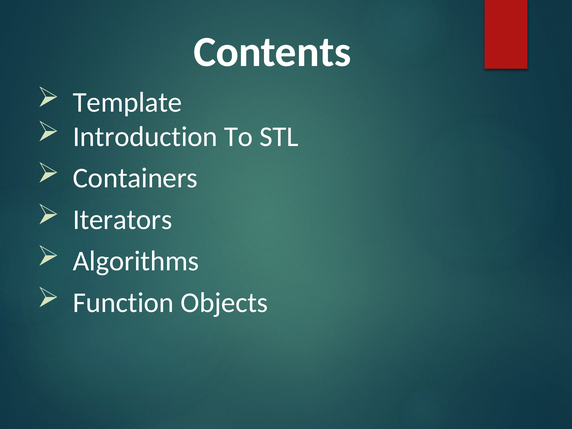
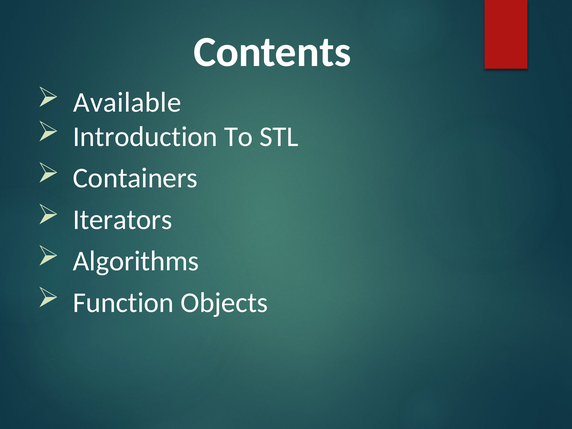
Template: Template -> Available (127, 102)
